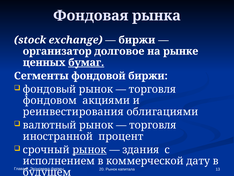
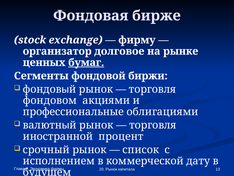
рынка: рынка -> бирже (156, 16)
биржи: биржи -> фирму (137, 40)
реинвестирования: реинвестирования -> профессиональные (73, 111)
рынок underline: present -> none (90, 149)
здания: здания -> список (141, 149)
